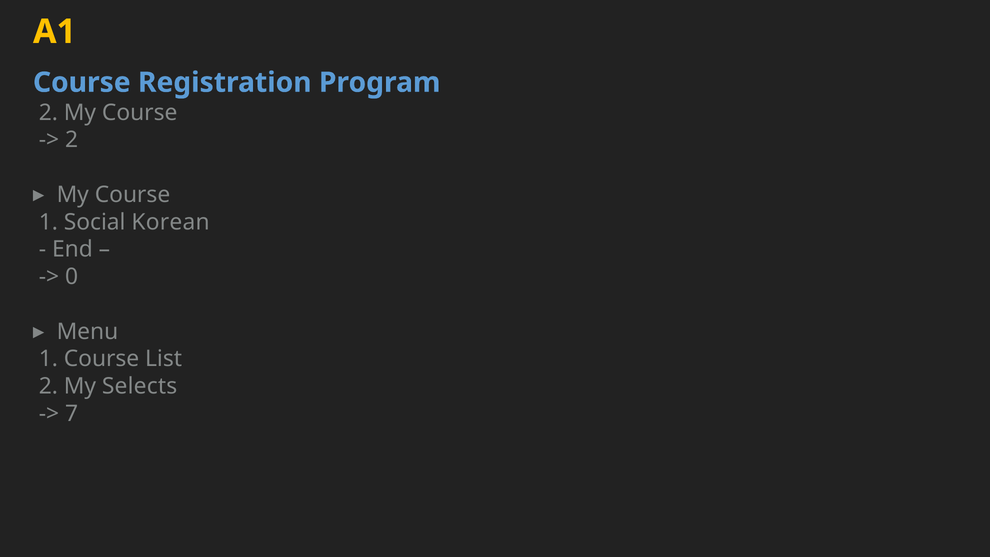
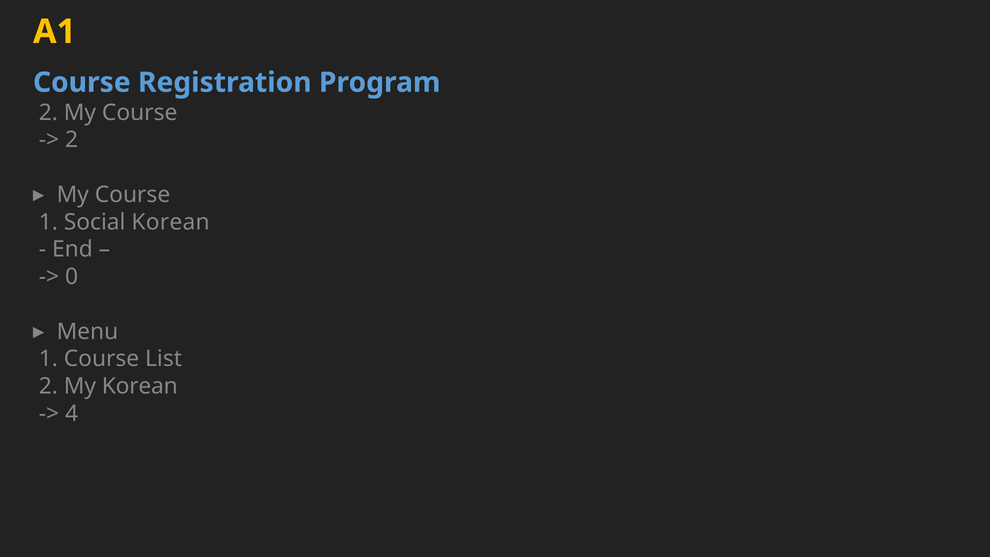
My Selects: Selects -> Korean (140, 386)
7: 7 -> 4 (72, 414)
